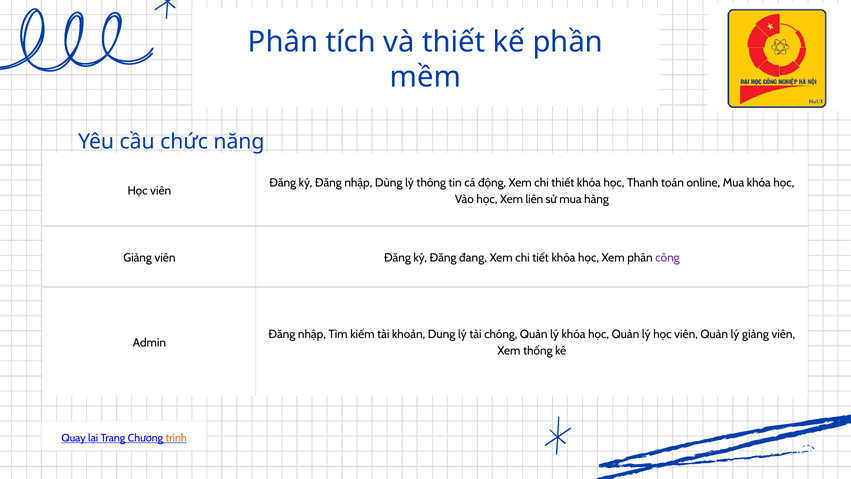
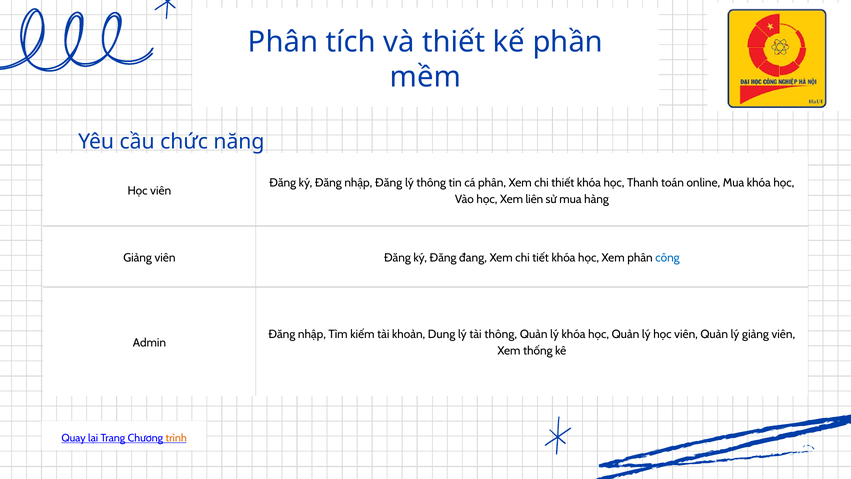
nhập Dùng: Dùng -> Đăng (389, 183)
cá động: động -> phân (492, 183)
công colour: purple -> blue (667, 258)
tài chóng: chóng -> thông (501, 334)
